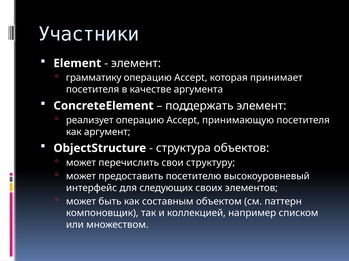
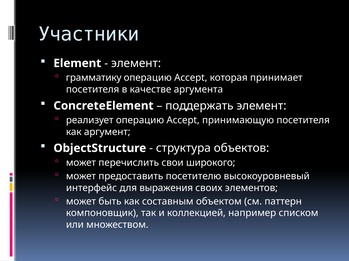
структуру: структуру -> широкого (211, 163)
следующих: следующих -> выражения (166, 188)
